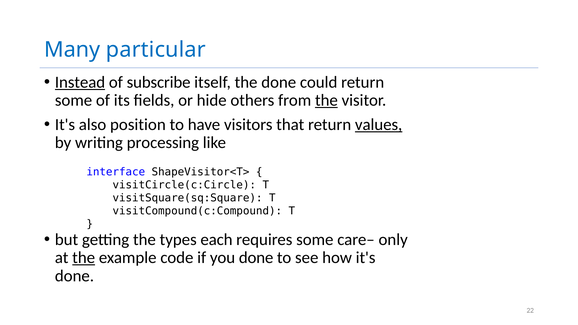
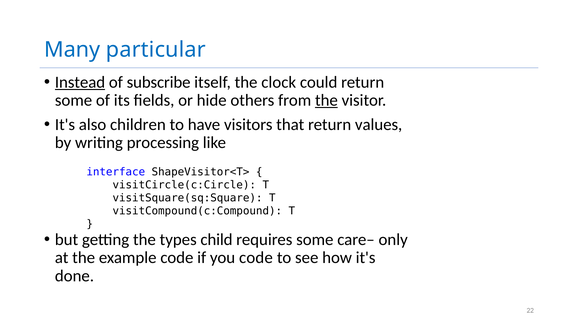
the done: done -> clock (279, 82)
position: position -> children (138, 125)
values underline: present -> none (379, 125)
each: each -> child (216, 240)
the underline: present -> none (84, 258)
you done: done -> code (256, 258)
